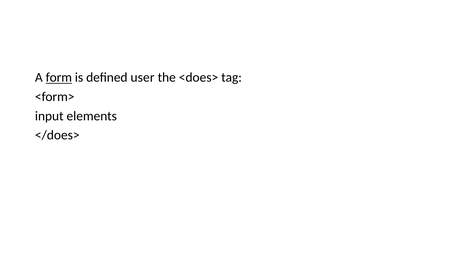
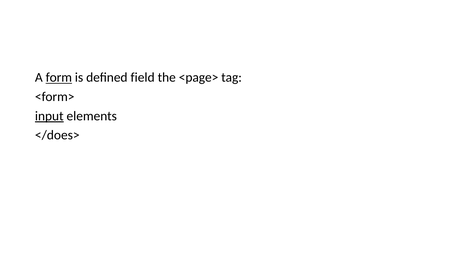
user: user -> field (143, 78)
<does>: <does> -> <page> (199, 78)
input underline: none -> present (49, 116)
